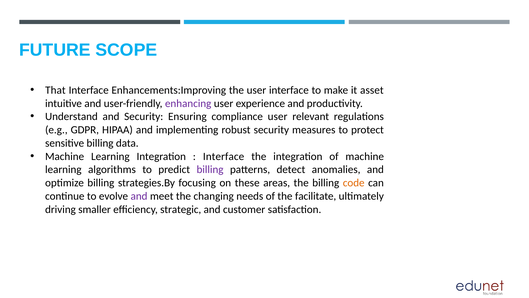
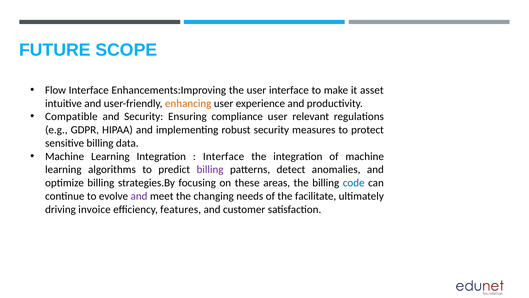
That: That -> Flow (56, 90)
enhancing colour: purple -> orange (188, 103)
Understand: Understand -> Compatible (71, 116)
code colour: orange -> blue (354, 183)
smaller: smaller -> invoice (94, 209)
strategic: strategic -> features (181, 209)
